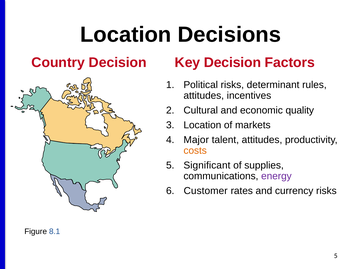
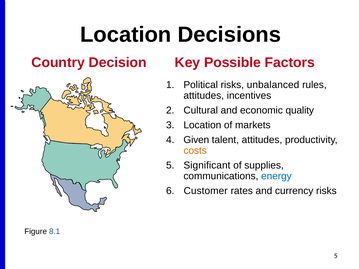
Key Decision: Decision -> Possible (232, 63)
determinant: determinant -> unbalanced (273, 85)
Major: Major -> Given (196, 140)
energy colour: purple -> blue (276, 176)
